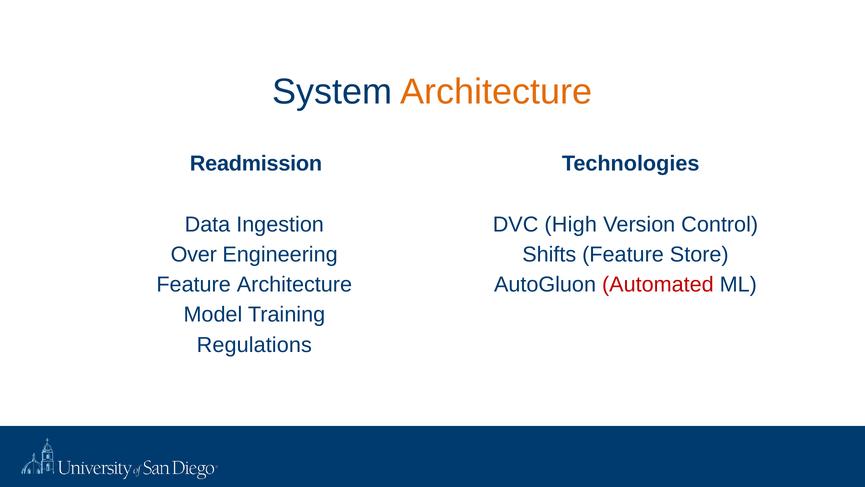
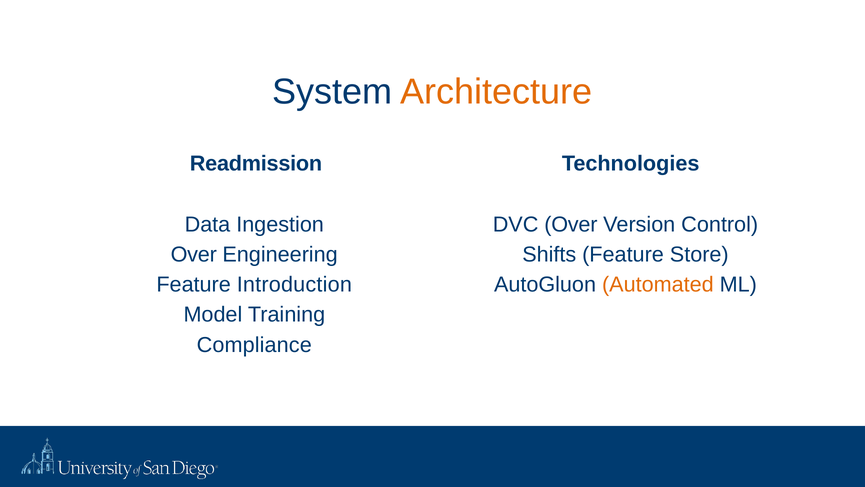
DVC High: High -> Over (571, 224)
Feature Architecture: Architecture -> Introduction (294, 284)
Automated colour: red -> orange (658, 284)
Regulations: Regulations -> Compliance (254, 345)
